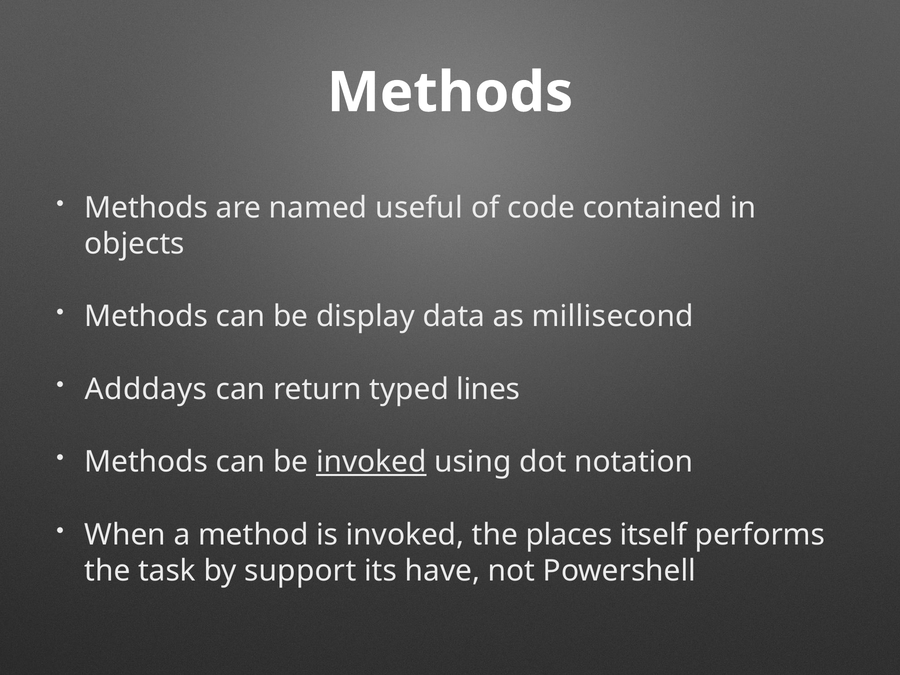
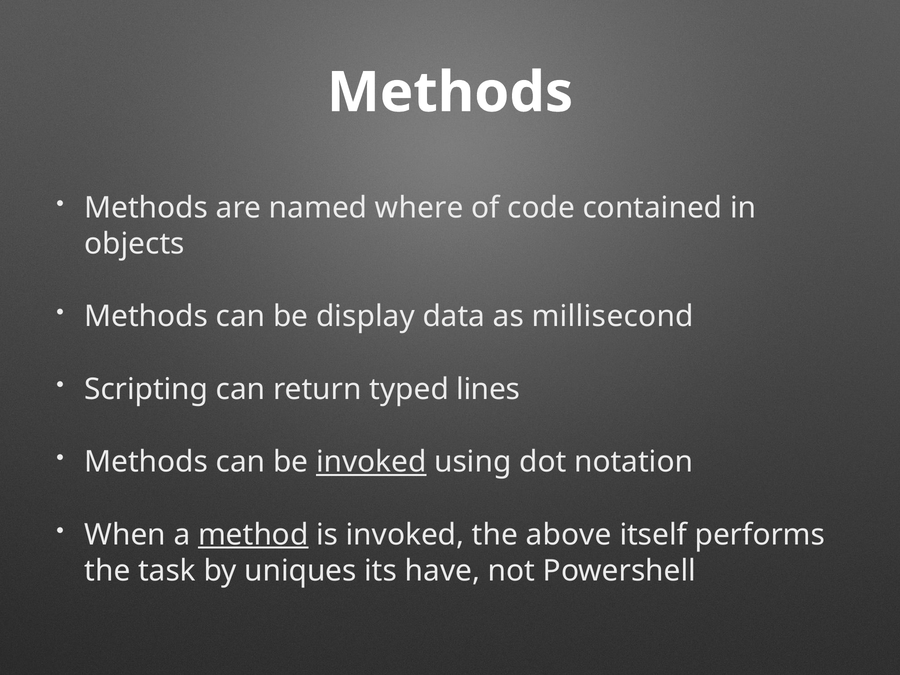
useful: useful -> where (419, 208)
Adddays: Adddays -> Scripting (146, 389)
method underline: none -> present (253, 535)
places: places -> above (569, 535)
support: support -> uniques (300, 571)
